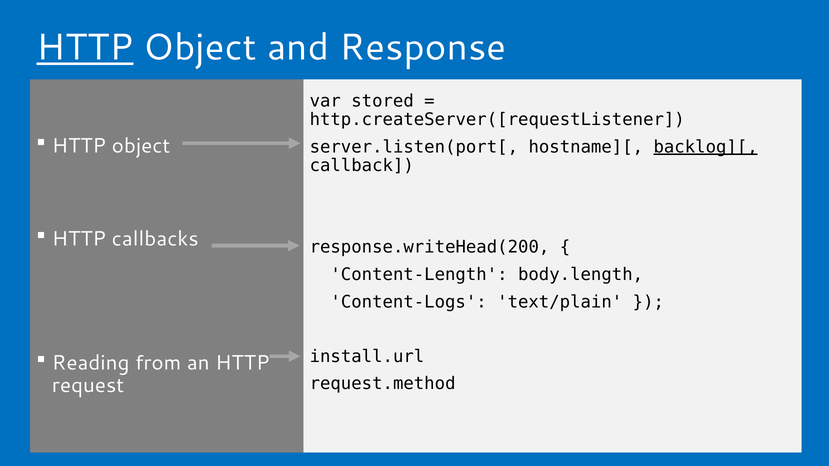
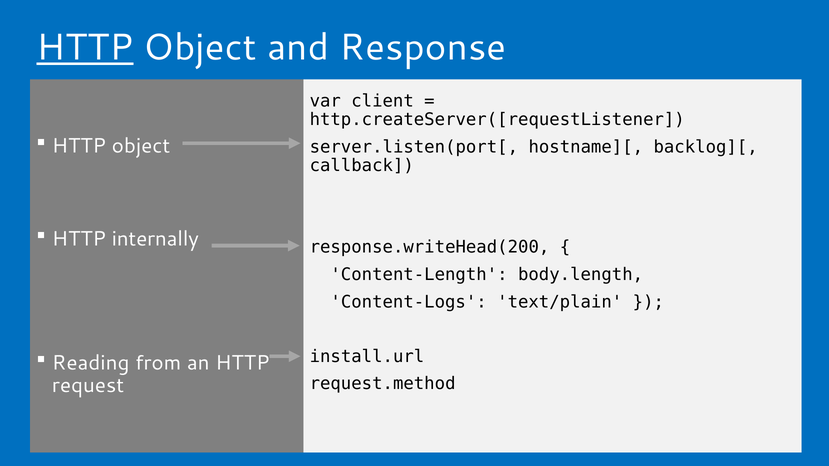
stored: stored -> client (383, 101)
backlog][ underline: present -> none (706, 147)
callbacks: callbacks -> internally (155, 239)
